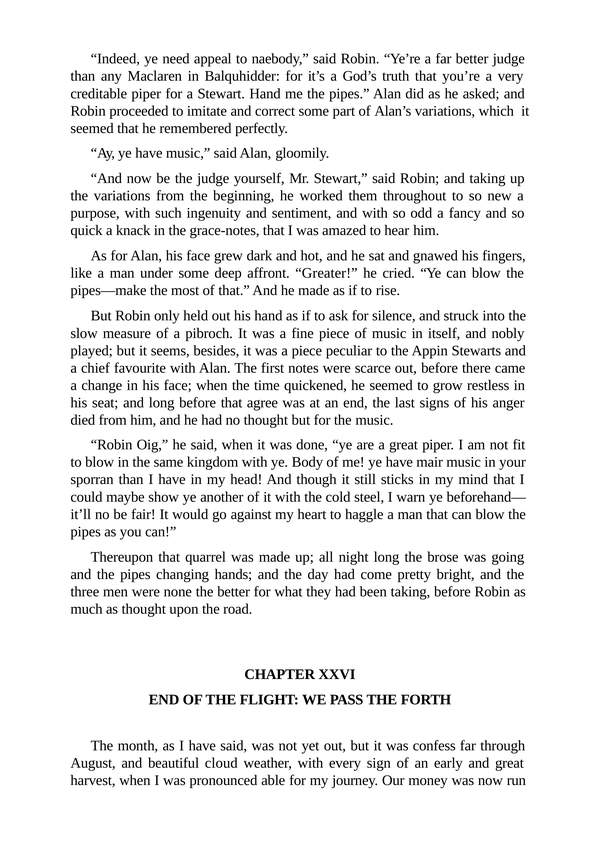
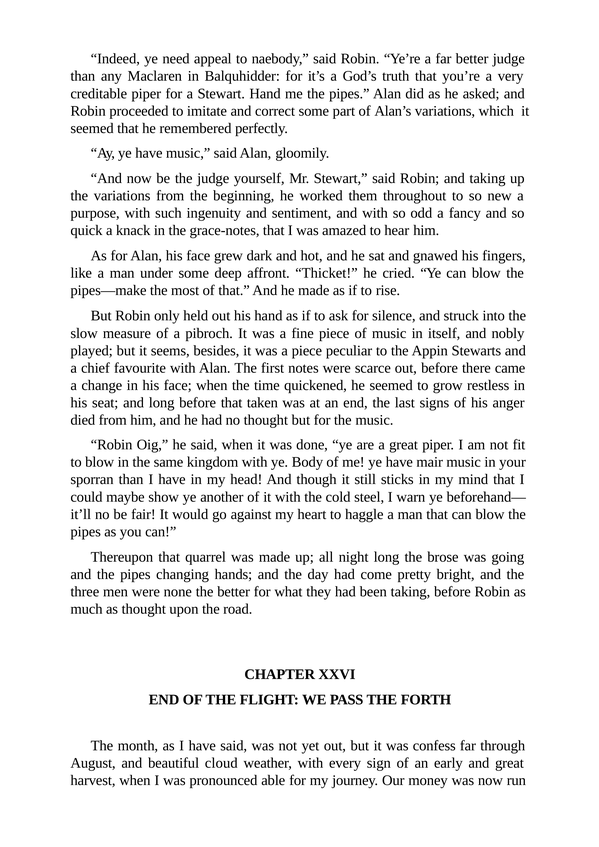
Greater: Greater -> Thicket (326, 273)
agree: agree -> taken (262, 403)
